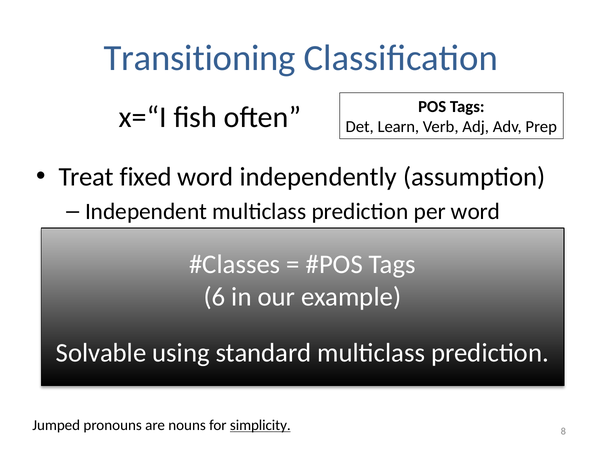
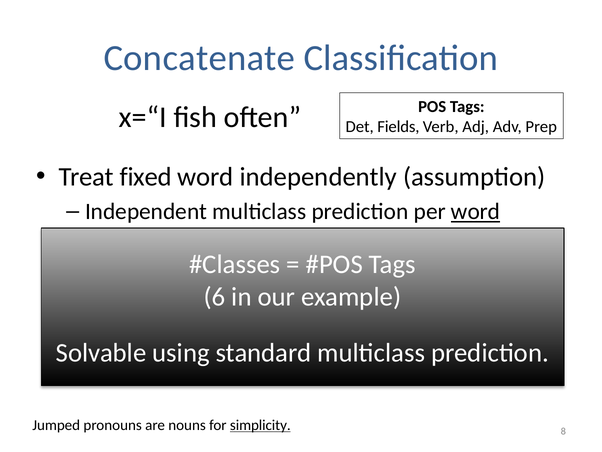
Transitioning: Transitioning -> Concatenate (199, 58)
Learn: Learn -> Fields (398, 127)
word underline: none -> present (476, 211)
